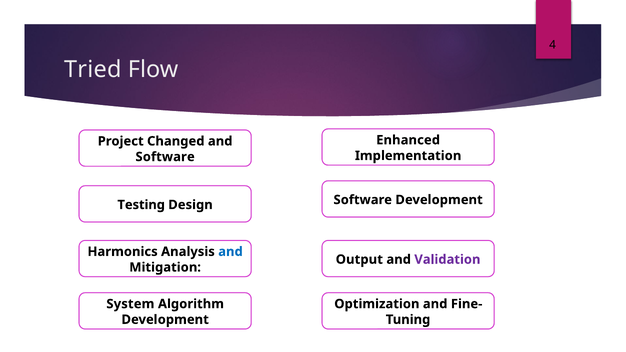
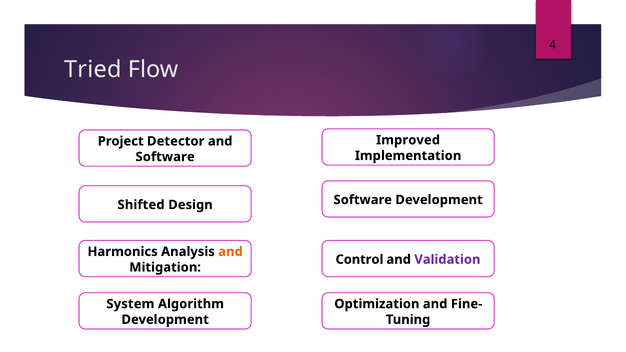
Enhanced: Enhanced -> Improved (408, 140)
Changed: Changed -> Detector (176, 141)
Testing: Testing -> Shifted (141, 205)
and colour: blue -> orange (230, 252)
Output: Output -> Control (359, 260)
